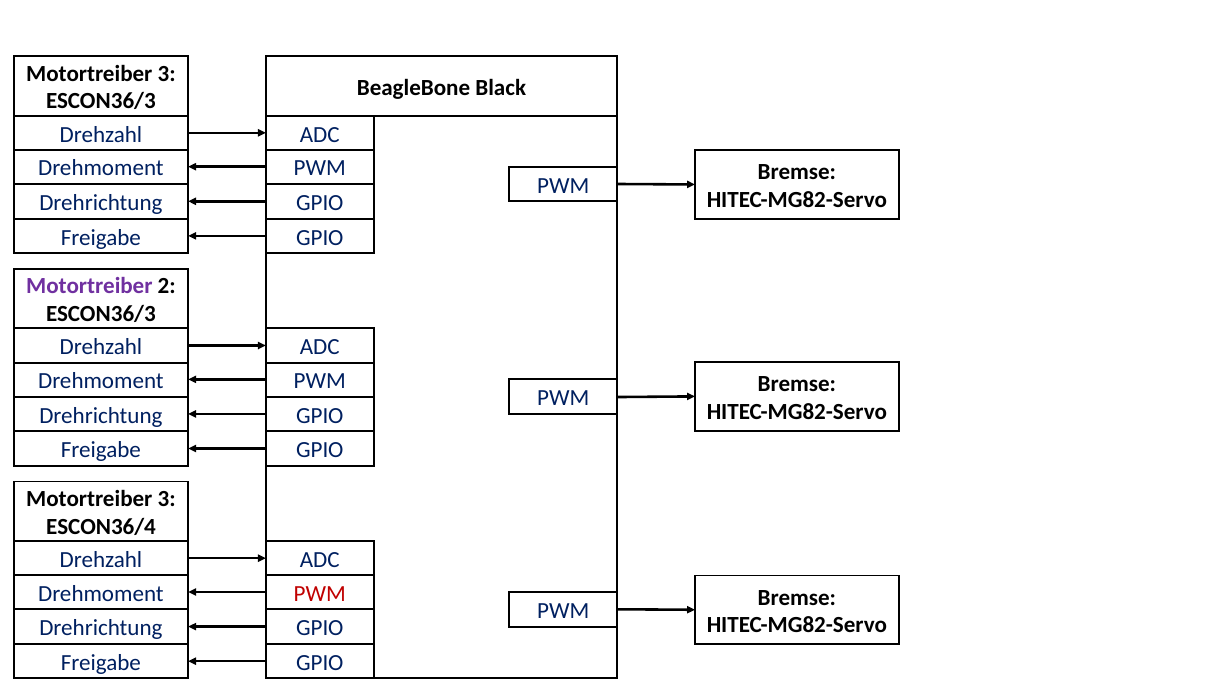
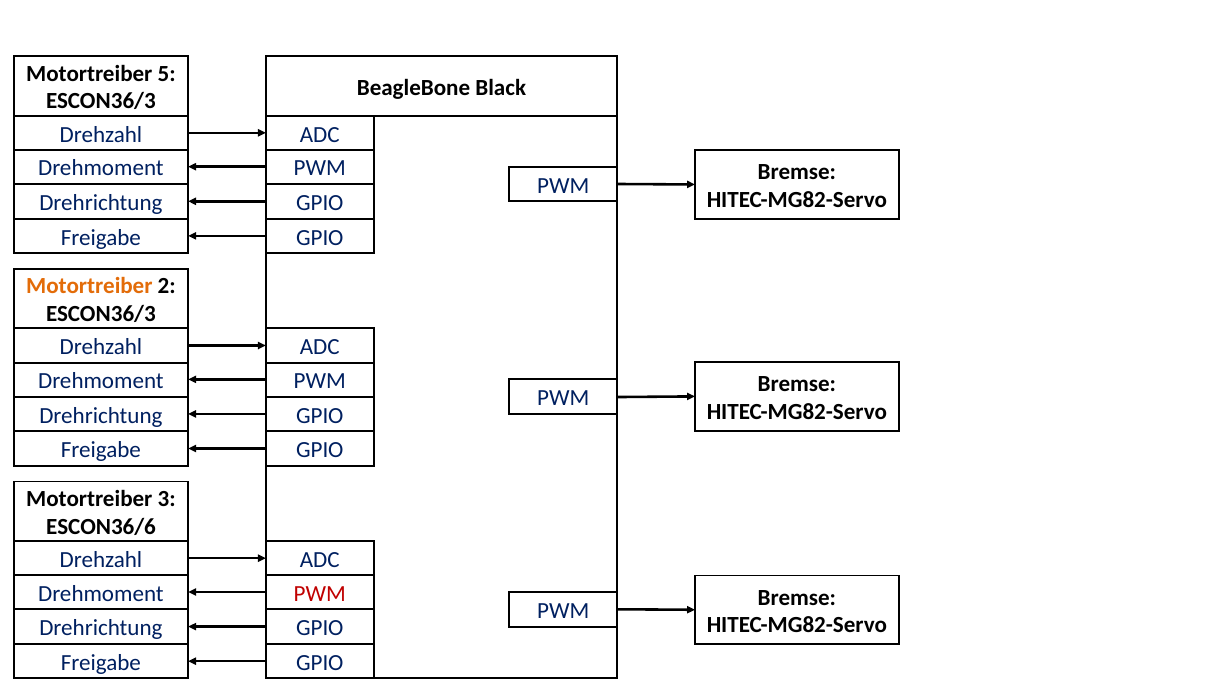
3: 3 -> 5 (167, 74)
Motortreiber colour: purple -> orange (89, 287)
ESCON36/4: ESCON36/4 -> ESCON36/6 (101, 527)
